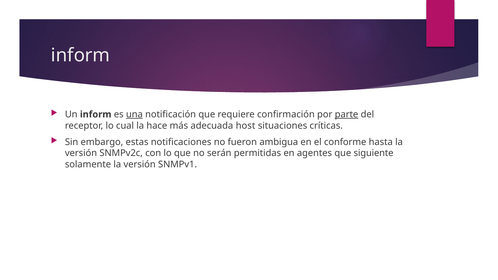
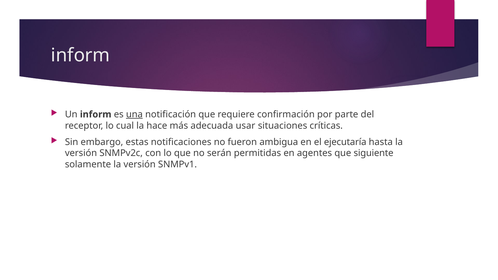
parte underline: present -> none (347, 114)
host: host -> usar (246, 126)
conforme: conforme -> ejecutaría (345, 142)
